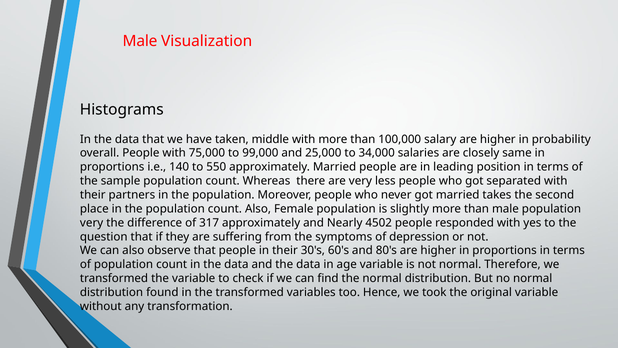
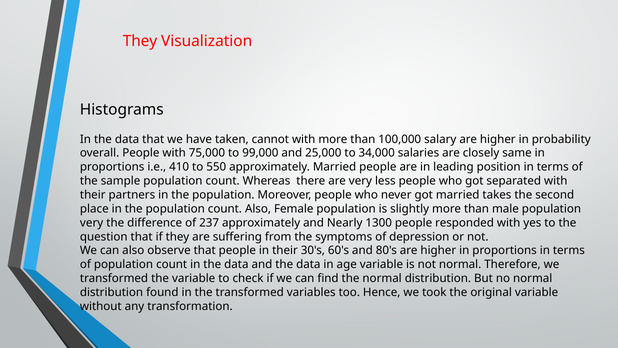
Male: Male -> They (140, 41)
middle: middle -> cannot (270, 139)
140: 140 -> 410 (179, 167)
317: 317 -> 237 (209, 223)
4502: 4502 -> 1300 (379, 223)
